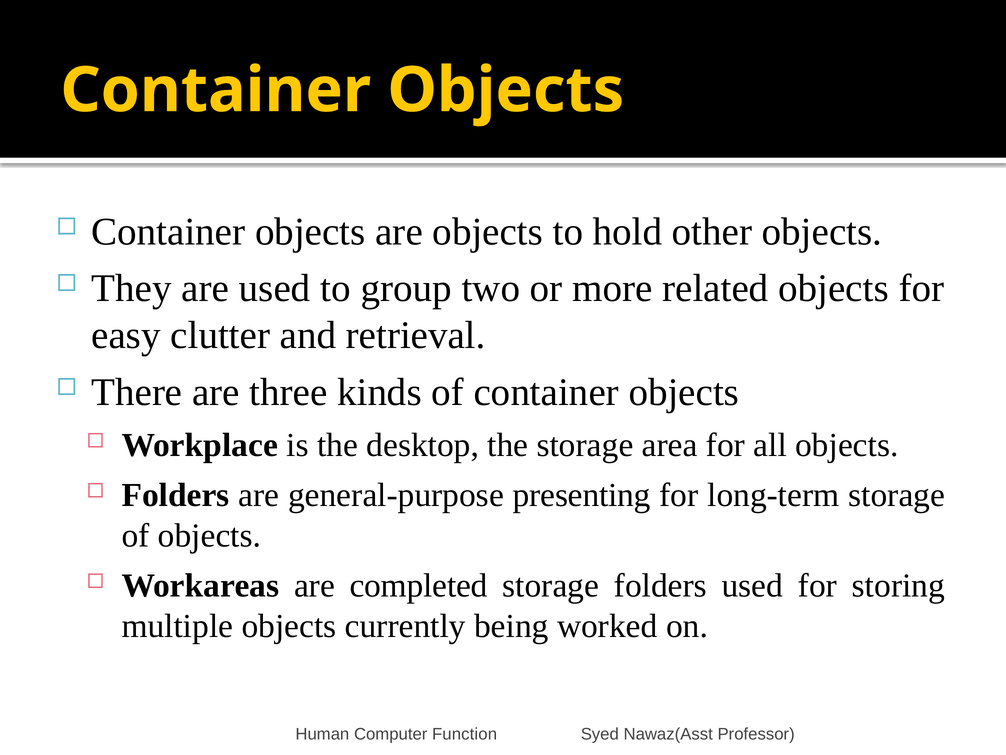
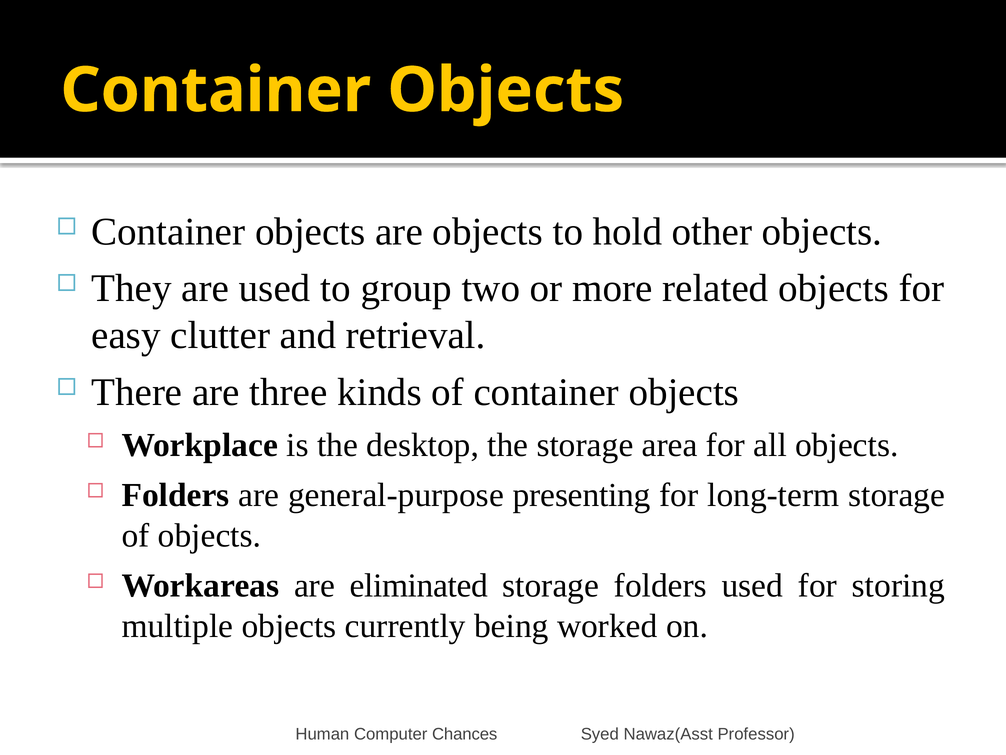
completed: completed -> eliminated (419, 585)
Function: Function -> Chances (465, 734)
